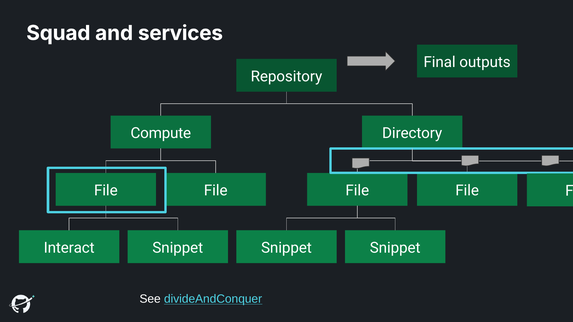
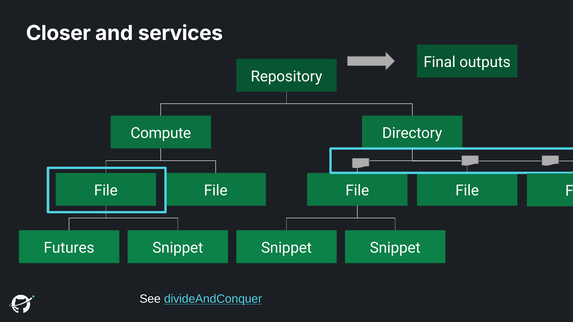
Squad: Squad -> Closer (58, 33)
Interact: Interact -> Futures (69, 248)
